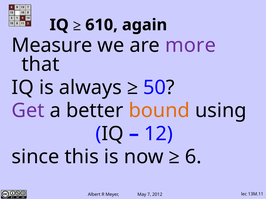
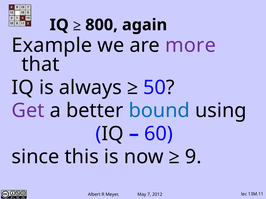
610: 610 -> 800 (102, 25)
Measure: Measure -> Example (52, 45)
bound colour: orange -> blue (159, 111)
12: 12 -> 60 (158, 134)
6: 6 -> 9 (193, 157)
